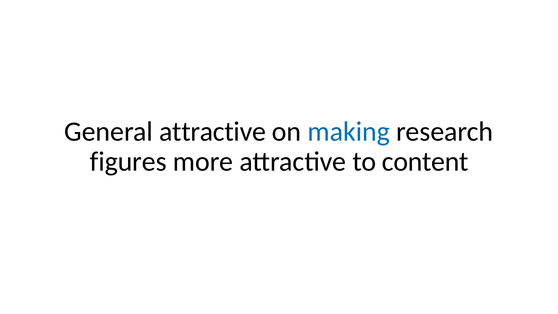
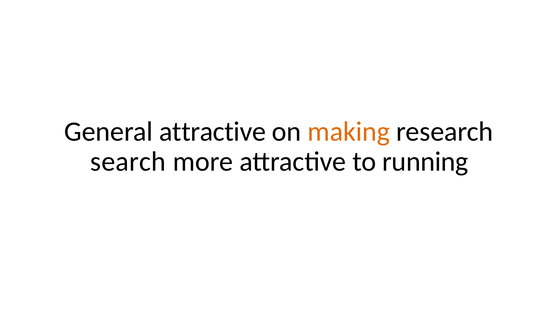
making colour: blue -> orange (349, 132)
figures: figures -> search (128, 162)
content: content -> running (425, 162)
